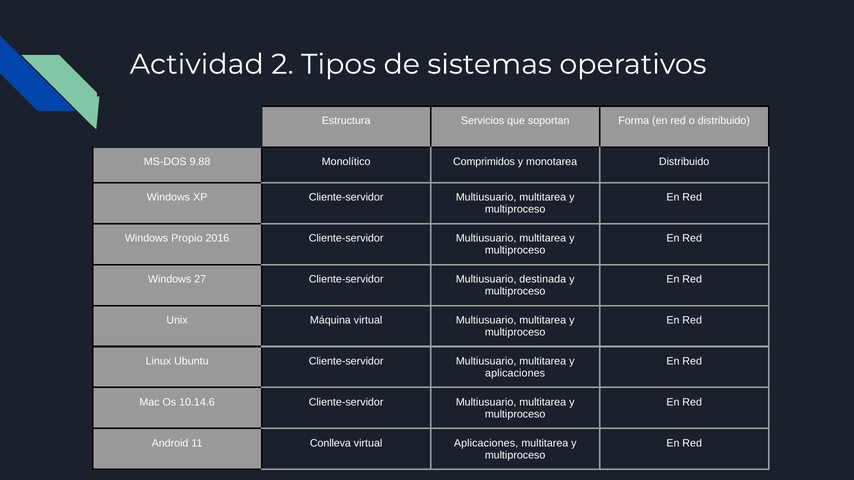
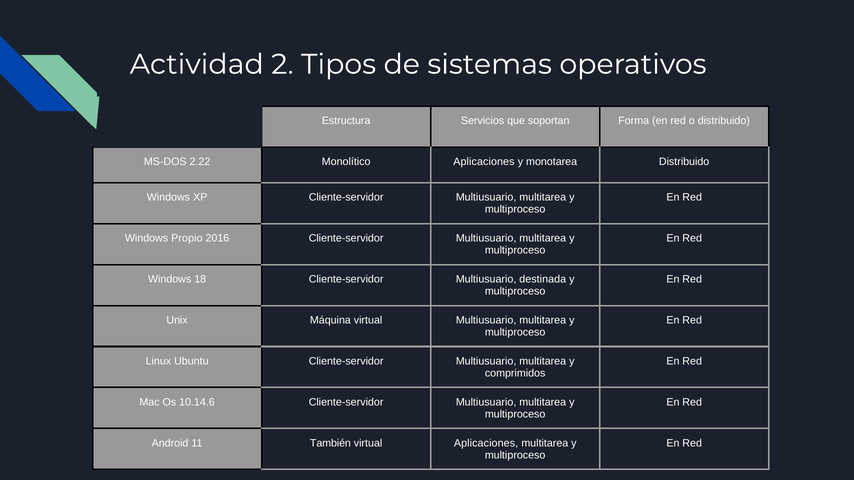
9.88: 9.88 -> 2.22 (200, 162)
Monolítico Comprimidos: Comprimidos -> Aplicaciones (484, 162)
27: 27 -> 18 (200, 279)
aplicaciones: aplicaciones -> comprimidos (515, 373)
Conlleva: Conlleva -> También (330, 443)
